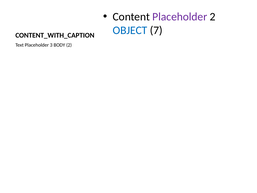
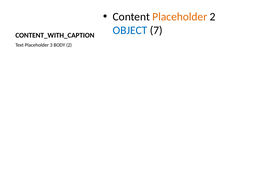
Placeholder colour: purple -> orange (180, 17)
